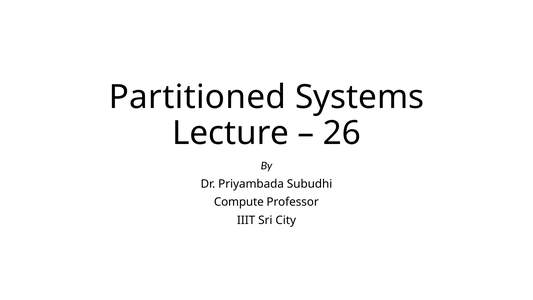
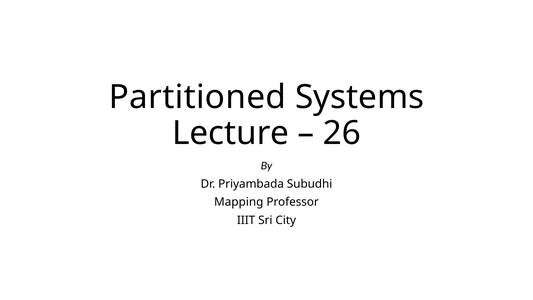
Compute: Compute -> Mapping (239, 202)
